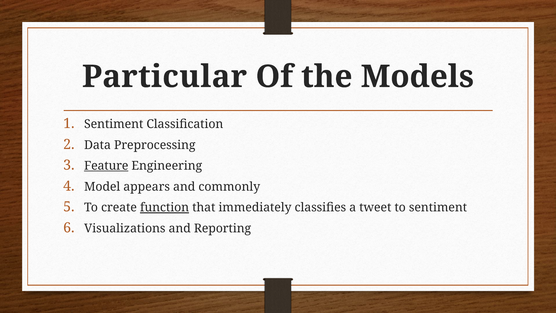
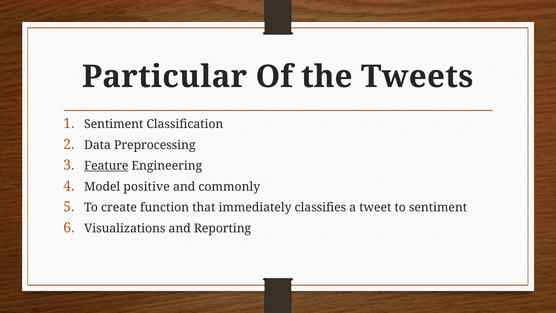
Models: Models -> Tweets (417, 77)
appears: appears -> positive (147, 187)
function underline: present -> none (165, 207)
